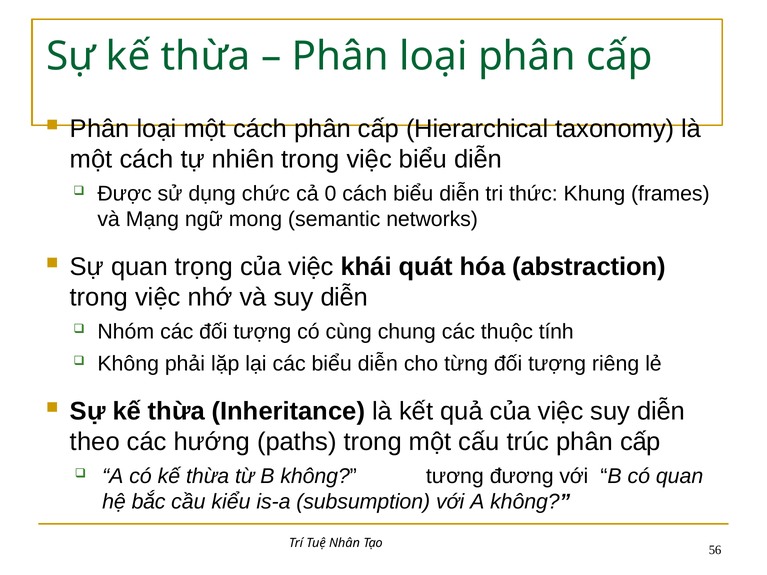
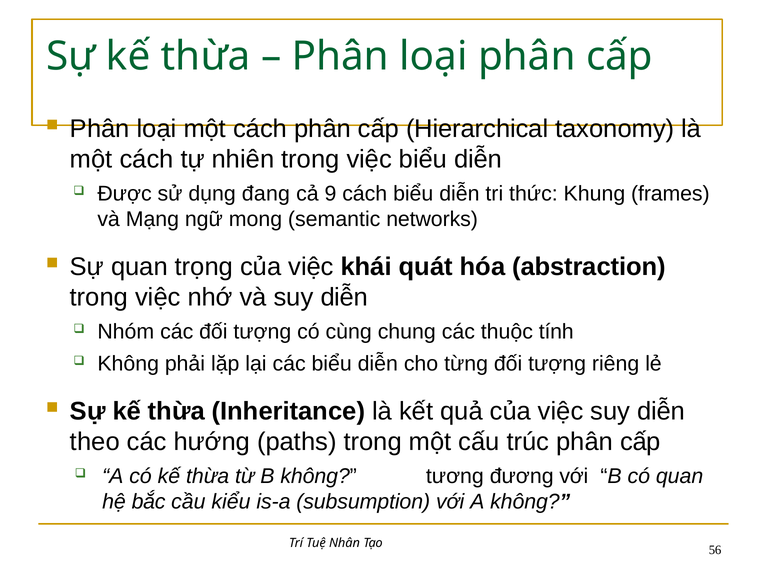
chức: chức -> đang (266, 194)
0: 0 -> 9 (331, 194)
